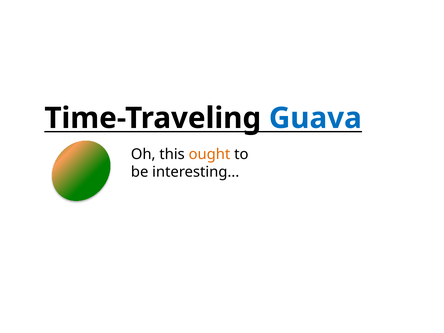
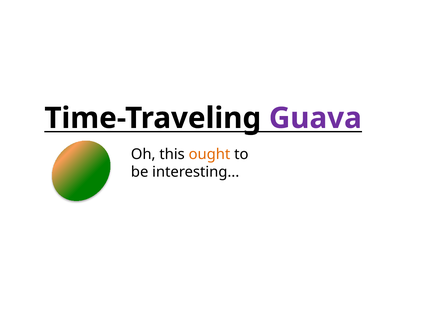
Guava colour: blue -> purple (315, 118)
